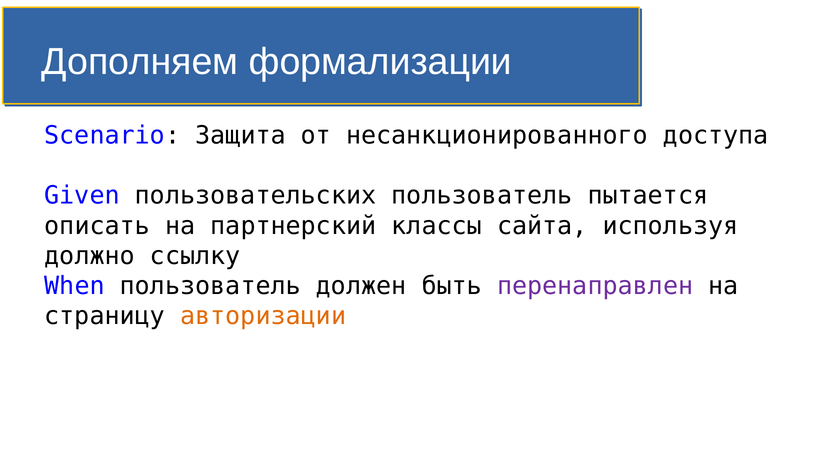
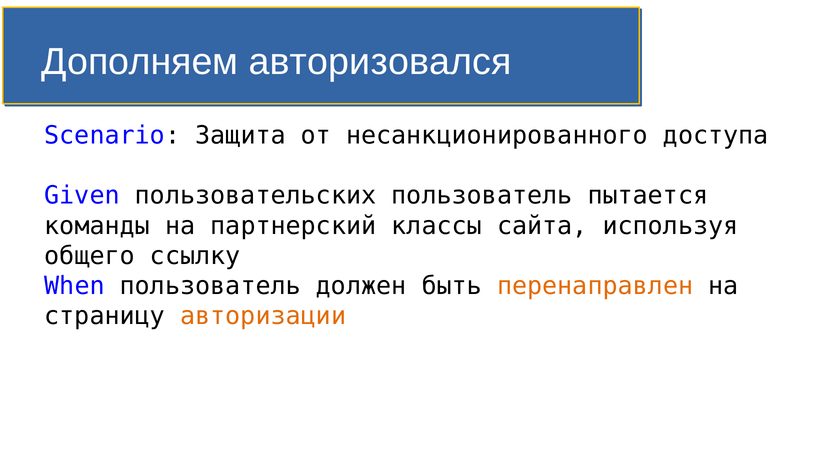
формализации: формализации -> авторизовался (380, 62)
описать: описать -> команды (97, 225)
должно: должно -> общего (90, 256)
перенаправлен colour: purple -> orange (595, 286)
